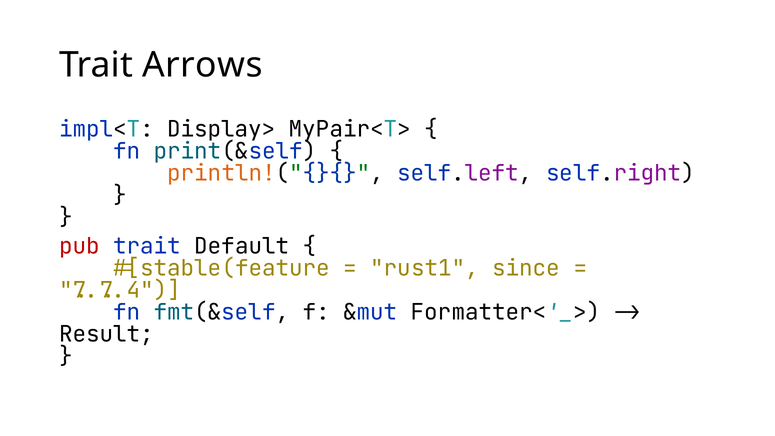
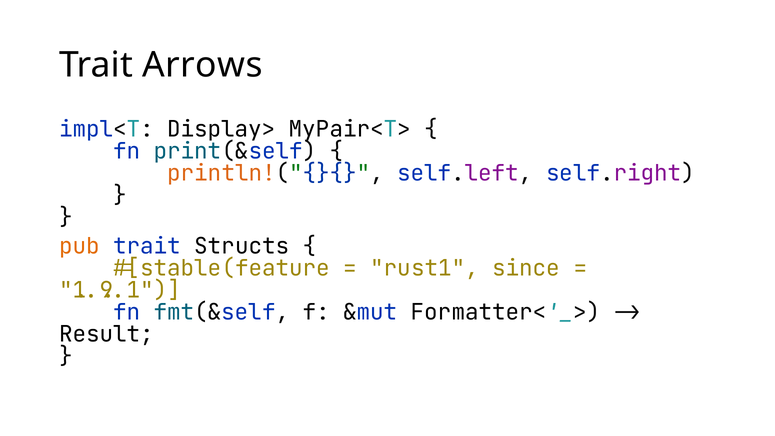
pub colour: red -> orange (79, 246)
Default: Default -> Structs (242, 246)
7.7.4: 7.7.4 -> 1.9.1 (120, 290)
